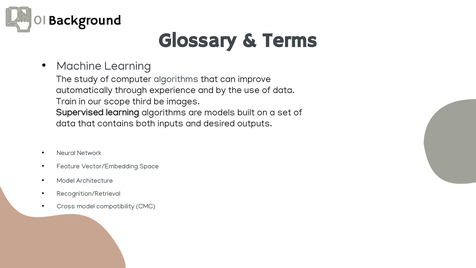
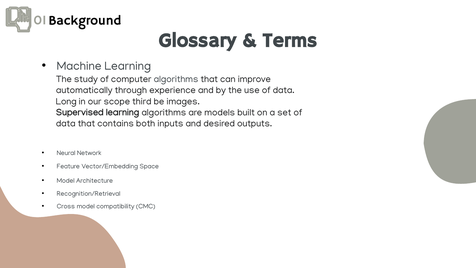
Train: Train -> Long (66, 101)
